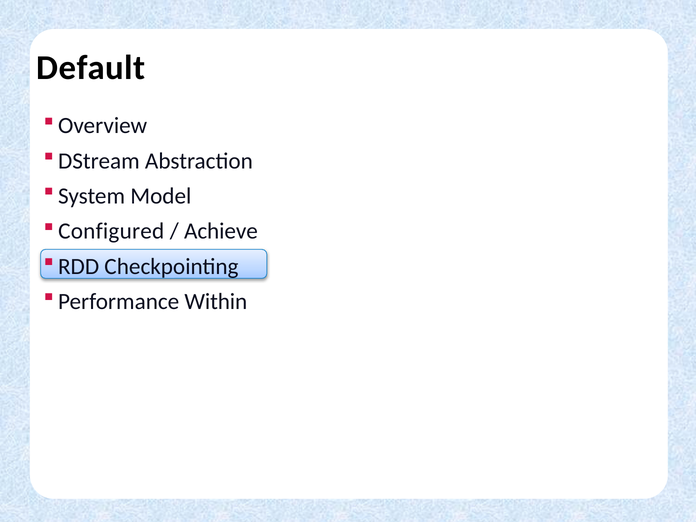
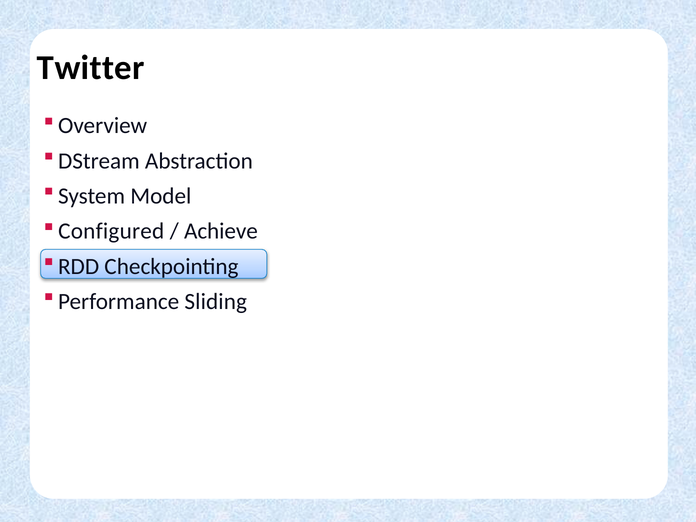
Default: Default -> Twitter (91, 68)
Within: Within -> Sliding (216, 302)
